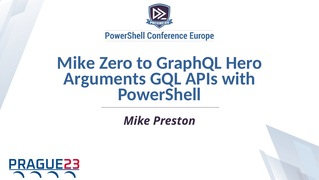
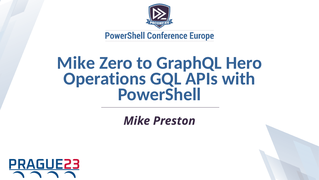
Arguments: Arguments -> Operations (105, 78)
